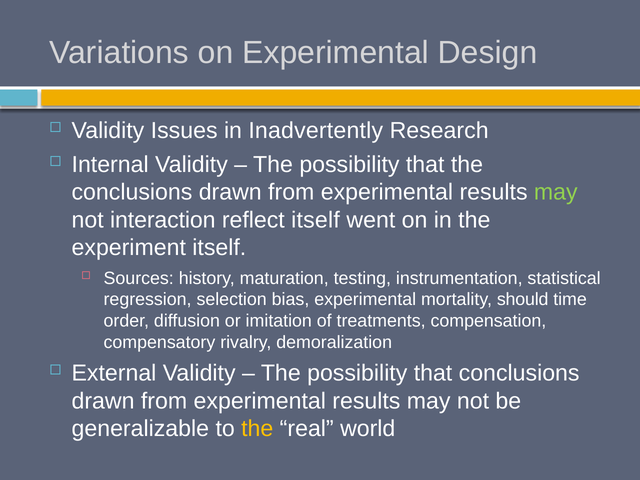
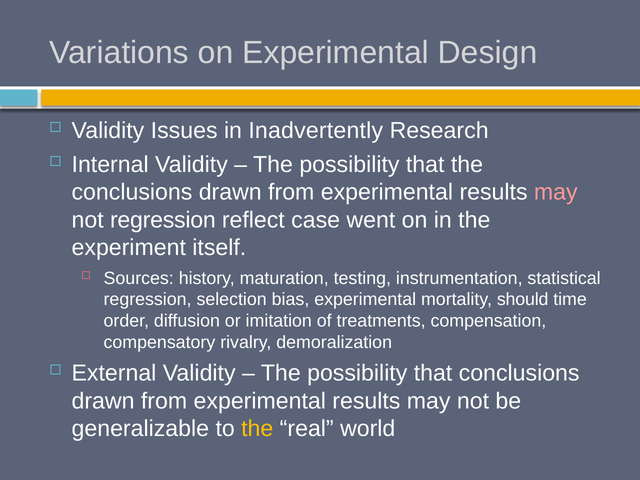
may colour: light green -> pink (556, 192)
not interaction: interaction -> regression (163, 220)
reflect itself: itself -> case (316, 220)
